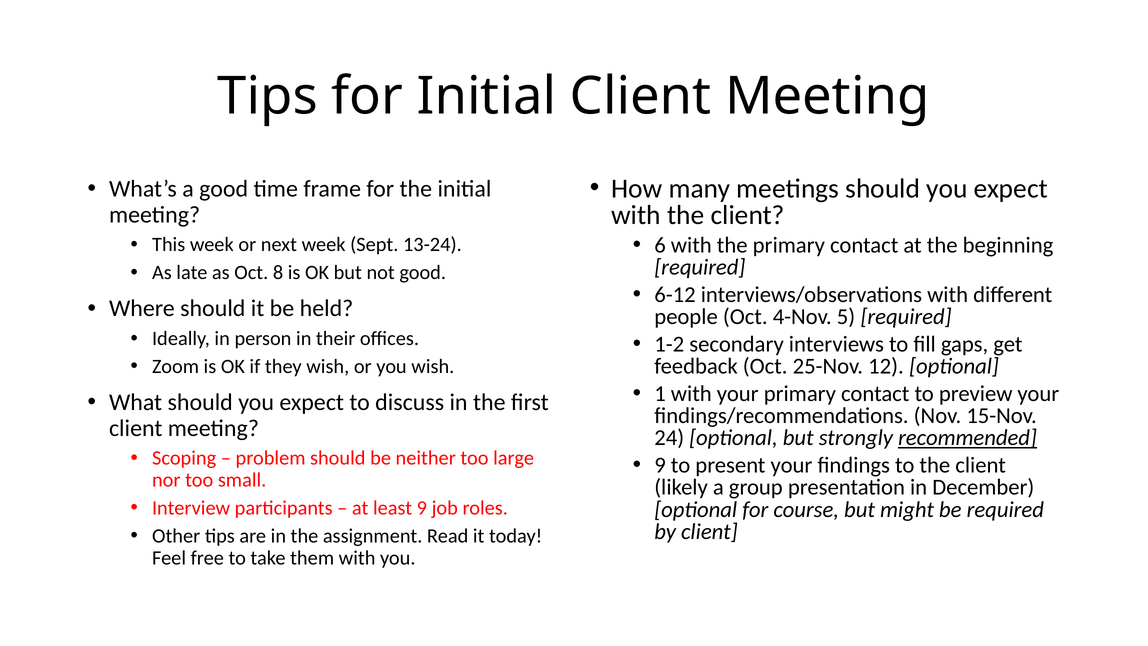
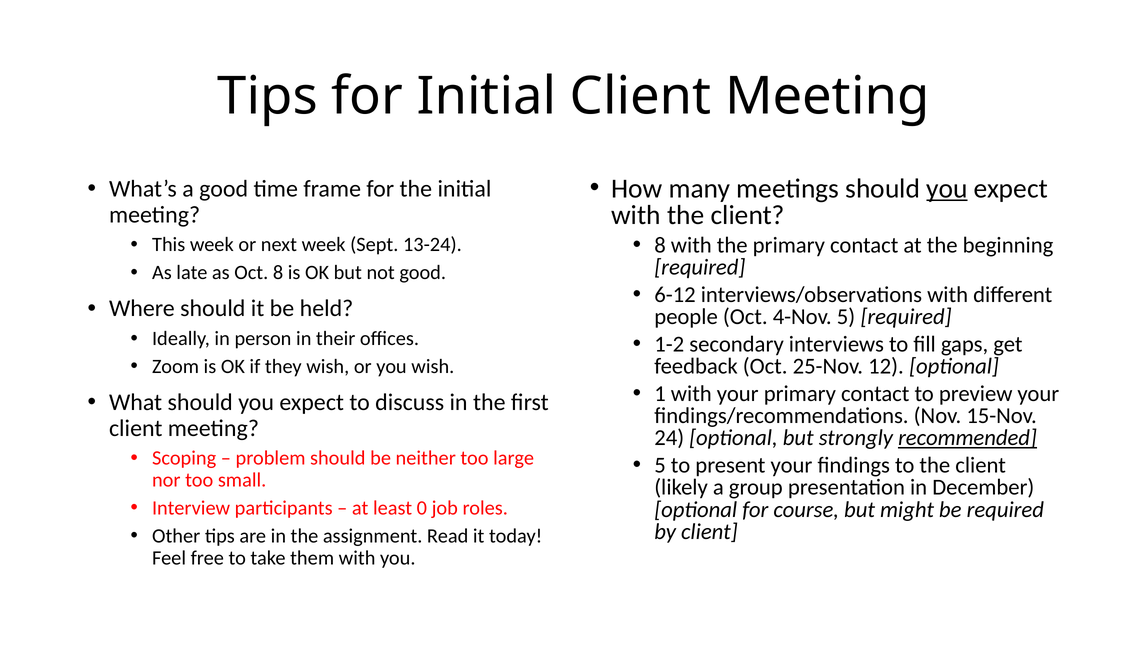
you underline: none -> present (947, 189)
6: 6 -> 8 (660, 245)
9: 9 -> 5 (660, 465)
least 9: 9 -> 0 (422, 508)
